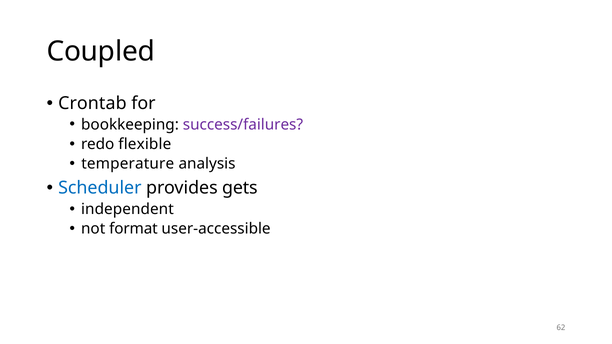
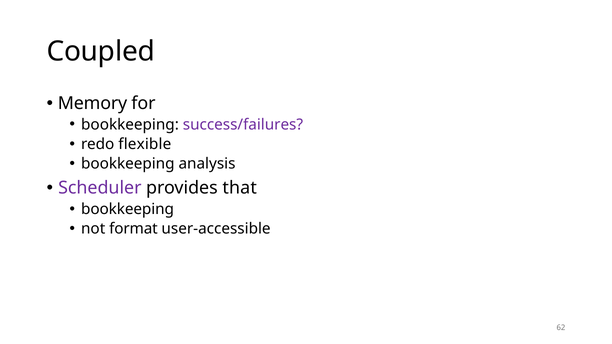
Crontab: Crontab -> Memory (93, 103)
temperature: temperature -> bookkeeping (128, 164)
Scheduler colour: blue -> purple (100, 188)
gets: gets -> that (240, 188)
independent: independent -> bookkeeping (128, 209)
